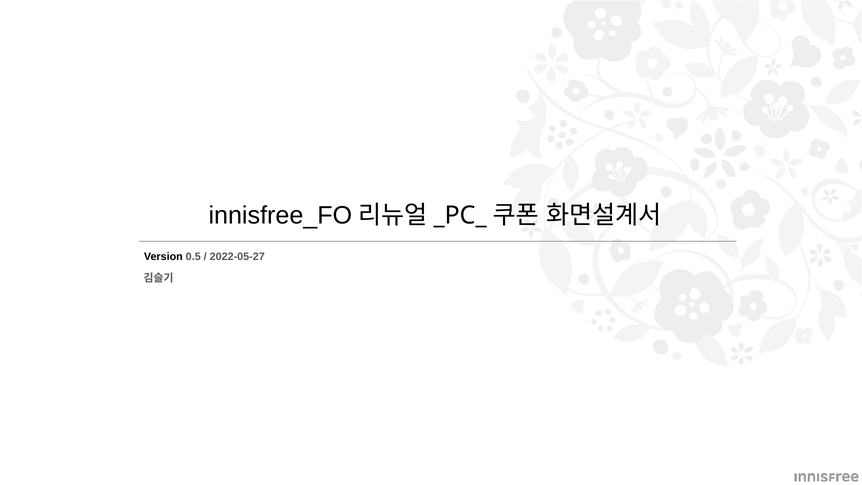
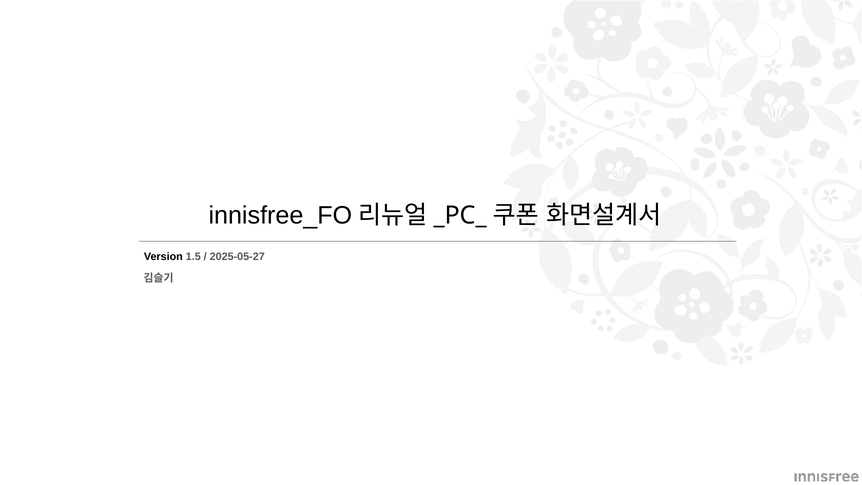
0.5: 0.5 -> 1.5 (193, 256)
2022-05-27: 2022-05-27 -> 2025-05-27 (237, 256)
